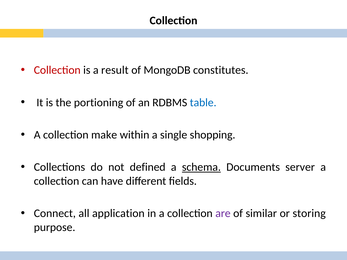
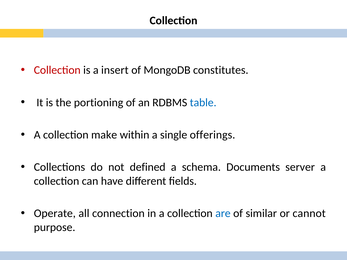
result: result -> insert (115, 70)
shopping: shopping -> offerings (213, 135)
schema underline: present -> none (201, 167)
Connect: Connect -> Operate (55, 214)
application: application -> connection (118, 214)
are colour: purple -> blue (223, 214)
storing: storing -> cannot (309, 214)
